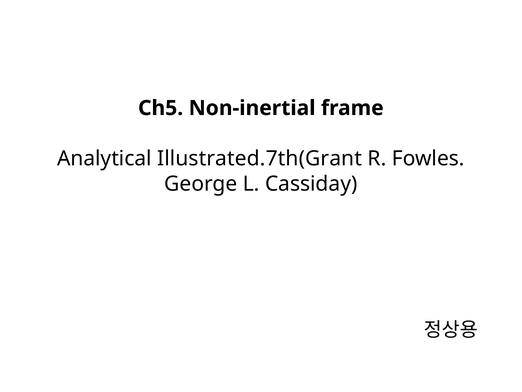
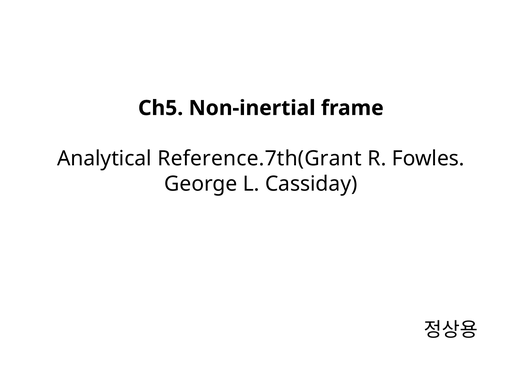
Illustrated.7th(Grant: Illustrated.7th(Grant -> Reference.7th(Grant (260, 158)
